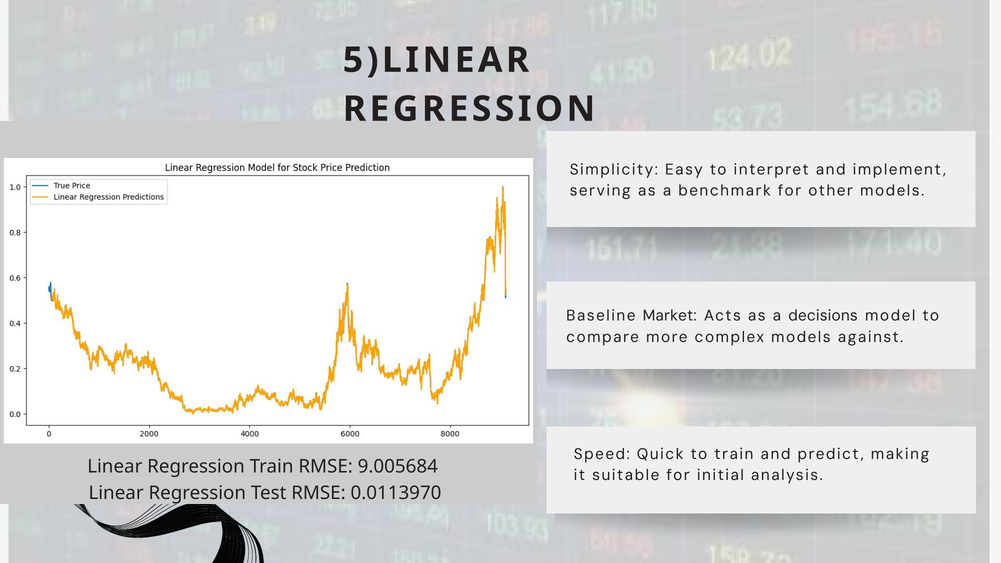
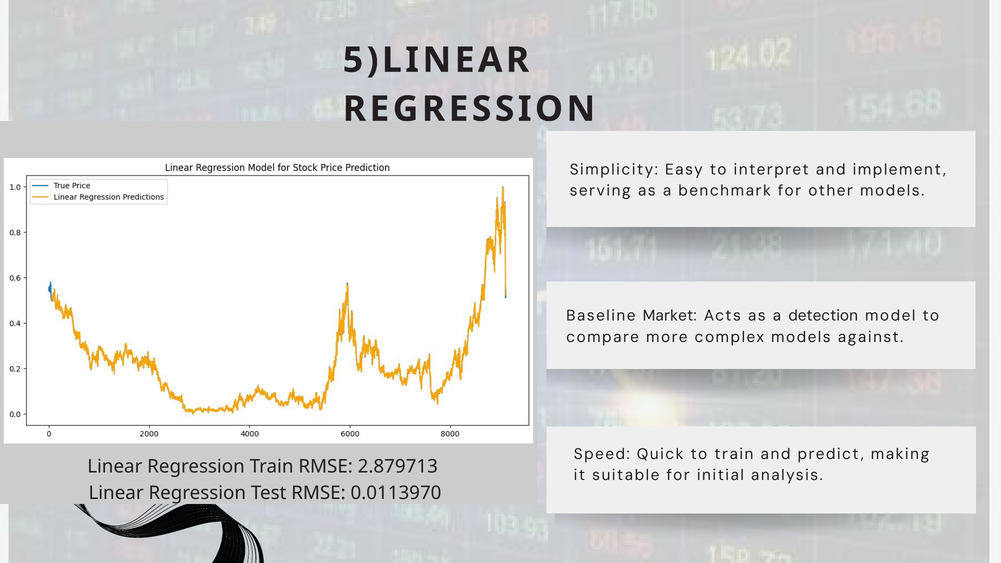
decisions: decisions -> detection (823, 316)
9.005684: 9.005684 -> 2.879713 (398, 467)
